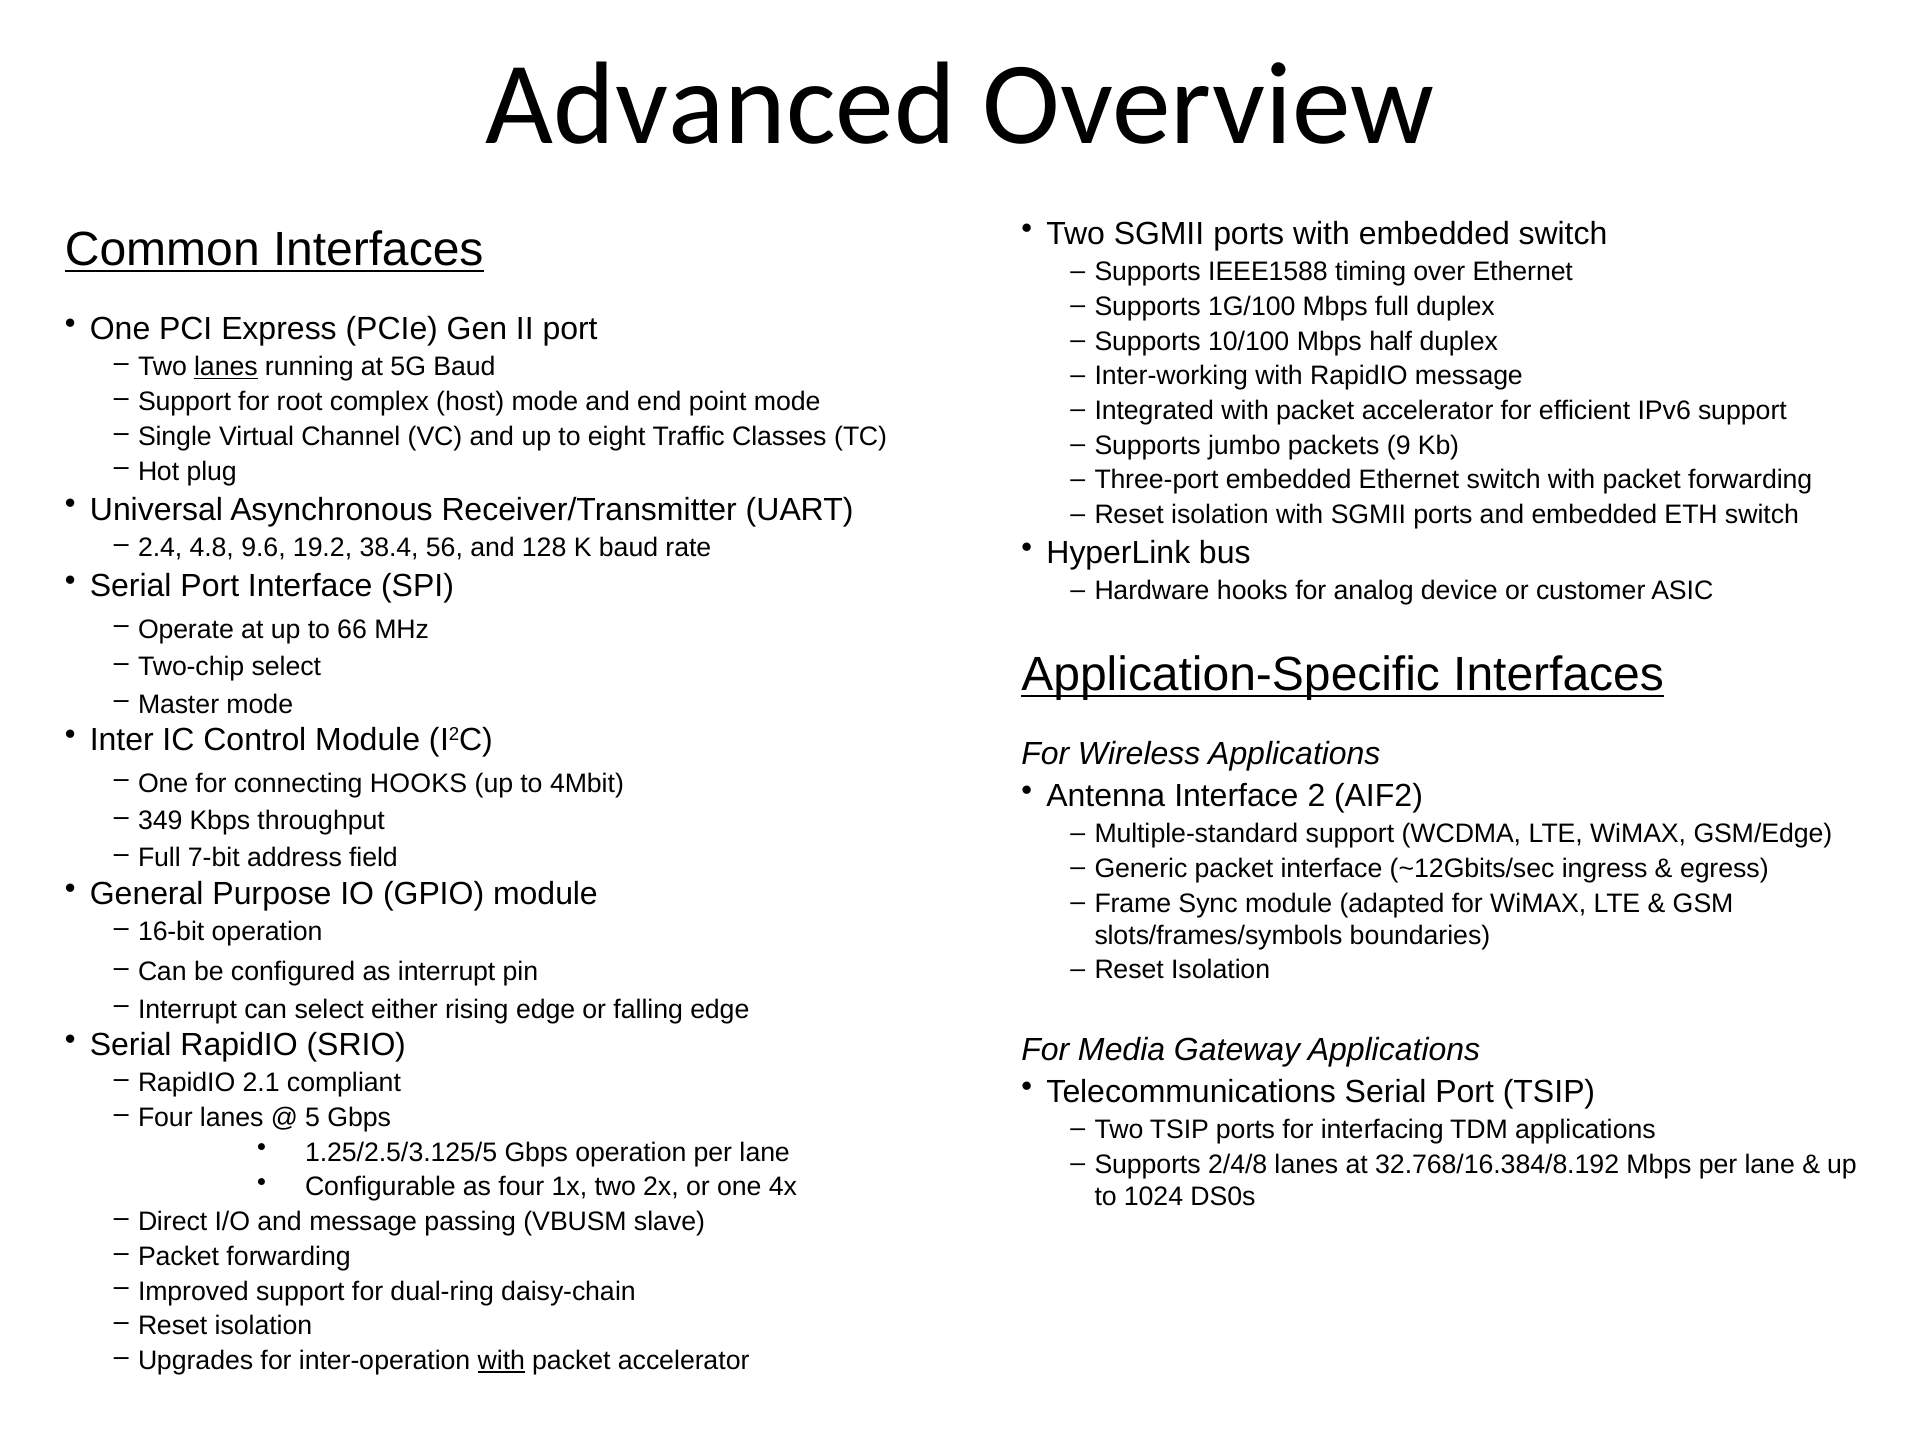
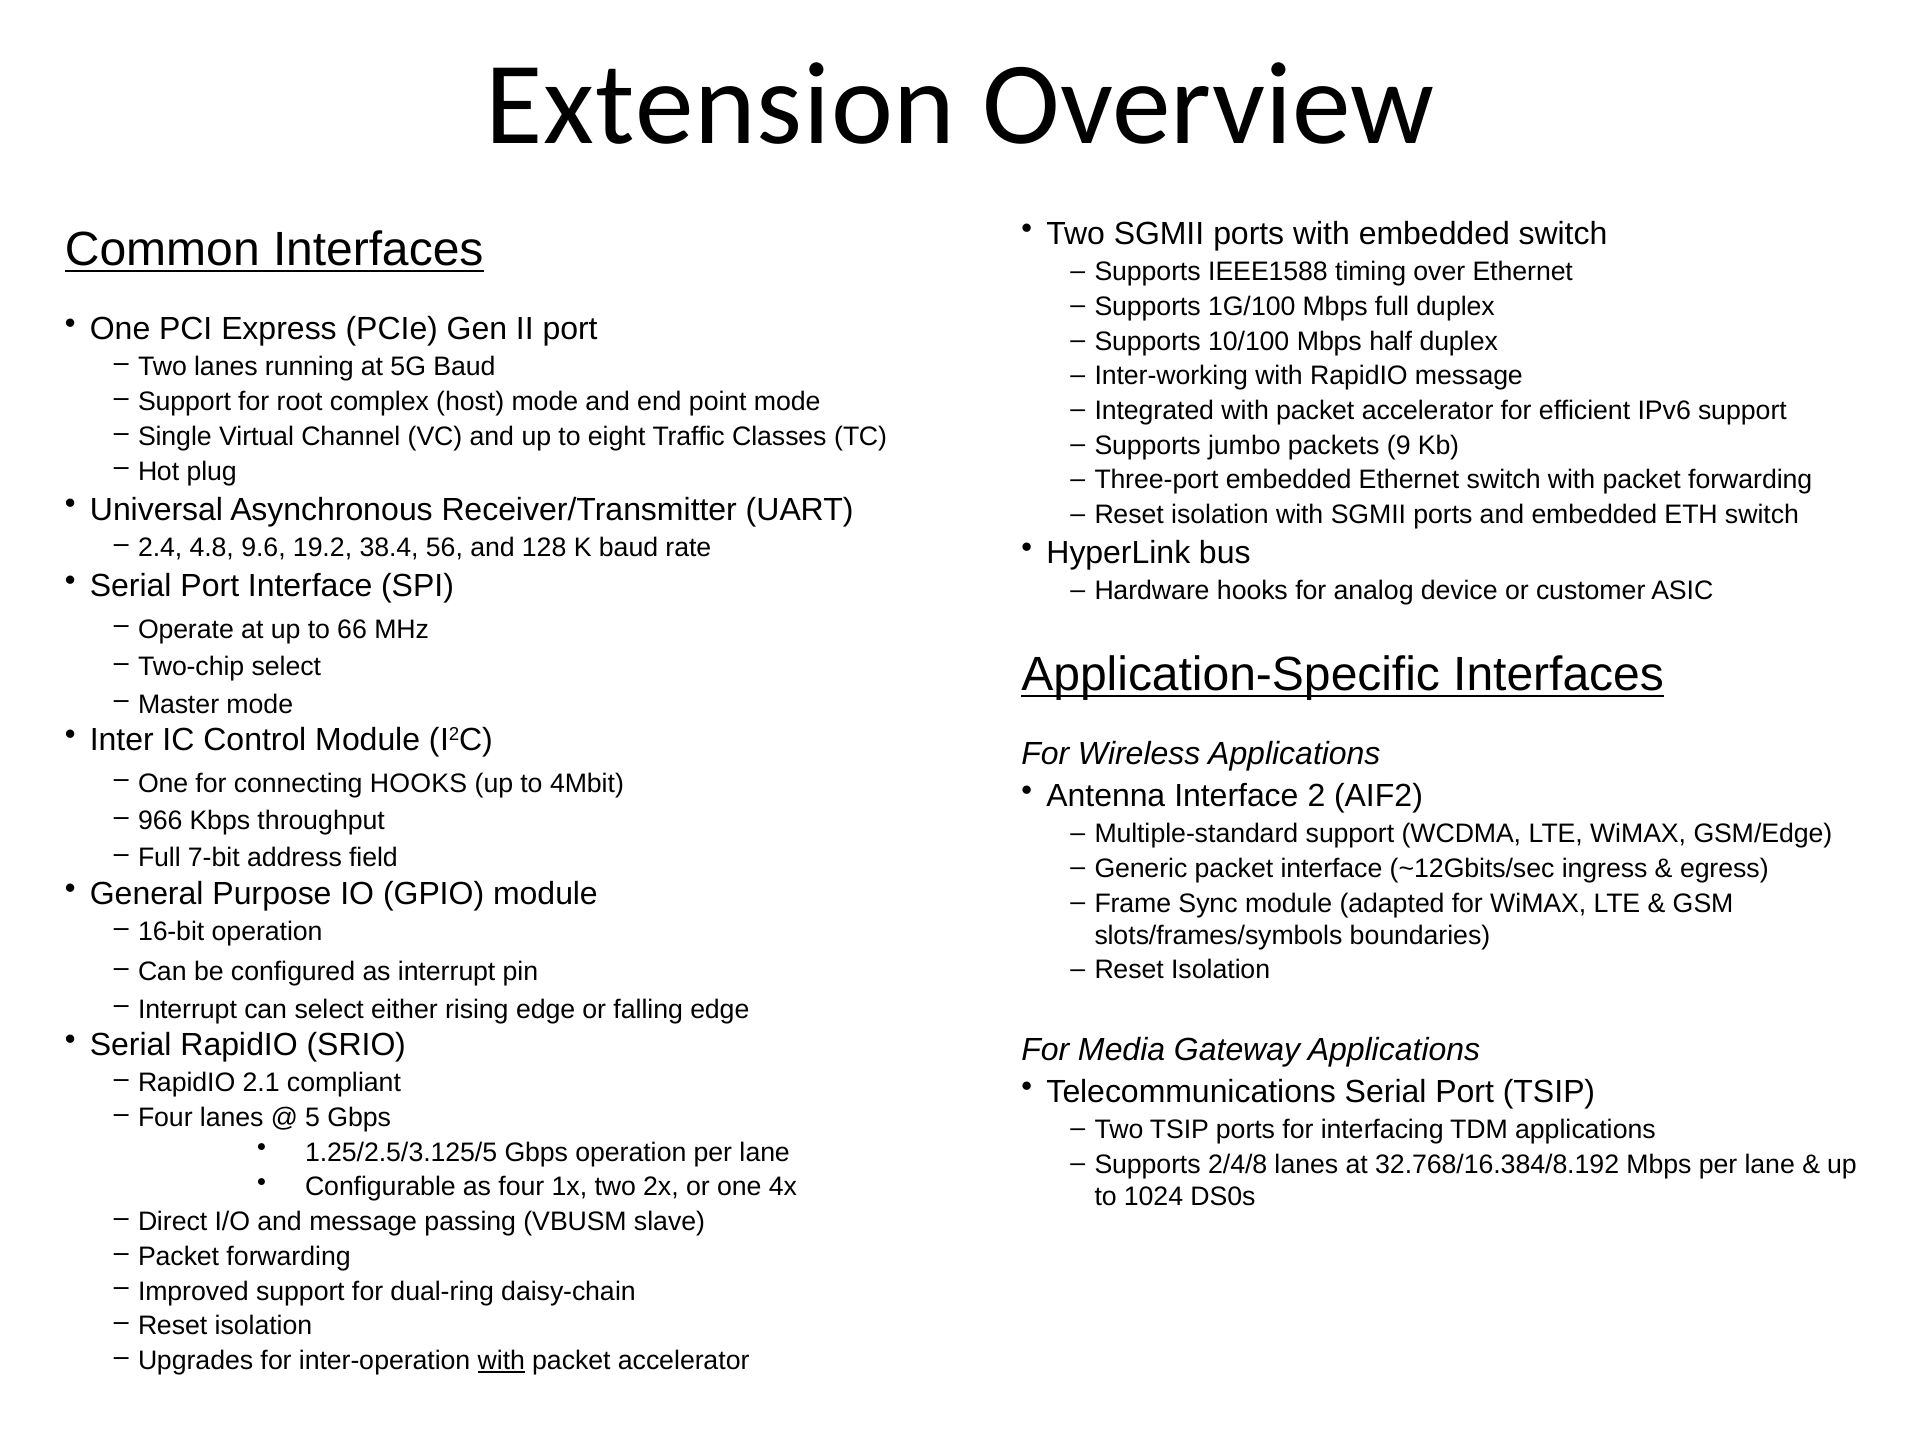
Advanced: Advanced -> Extension (720, 104)
lanes underline: present -> none (226, 367)
349: 349 -> 966 (160, 821)
